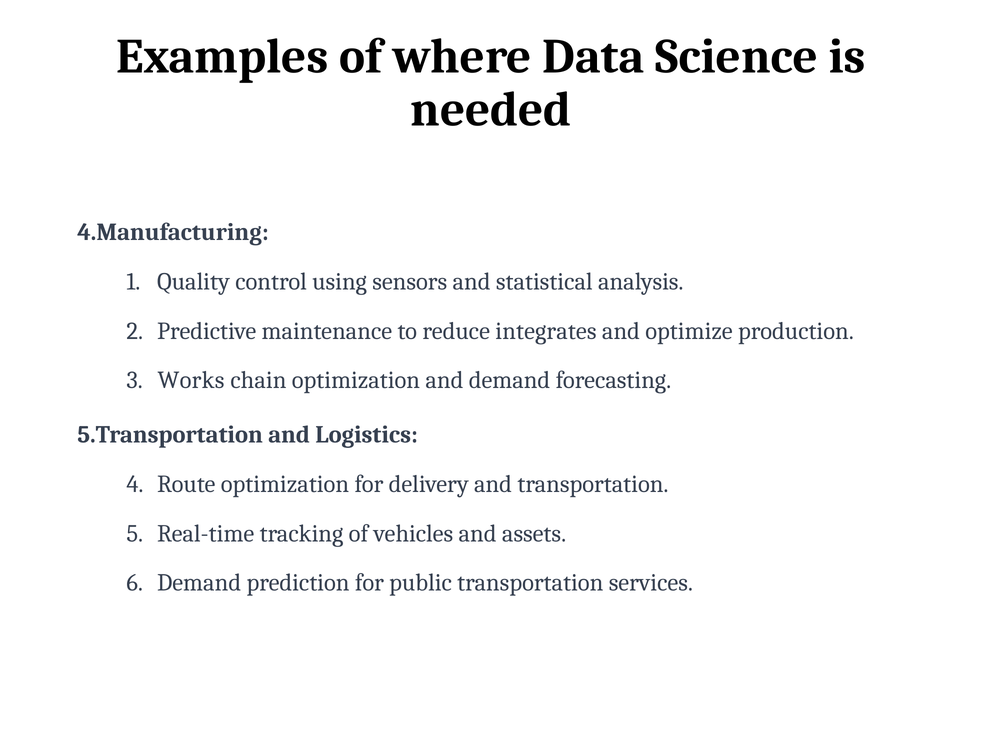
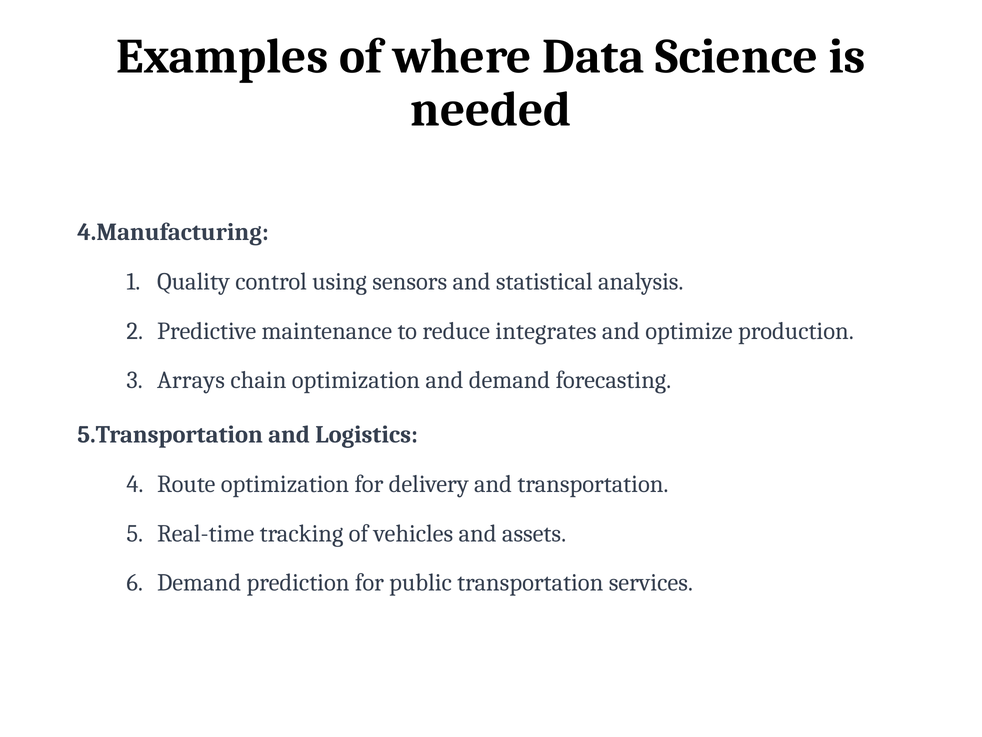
Works: Works -> Arrays (191, 380)
